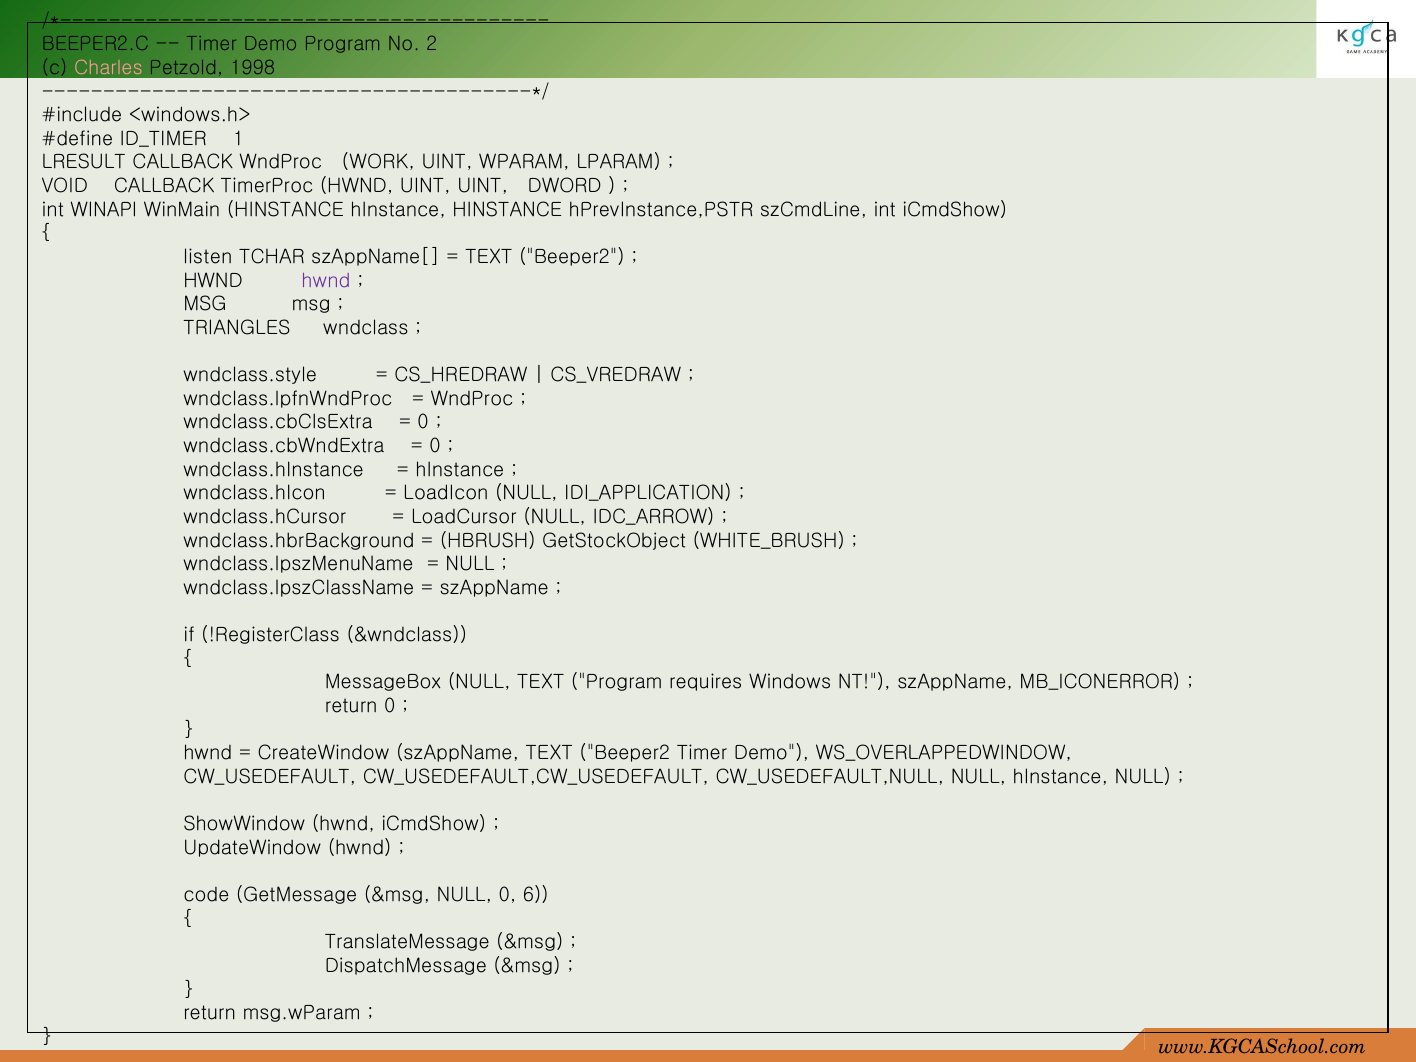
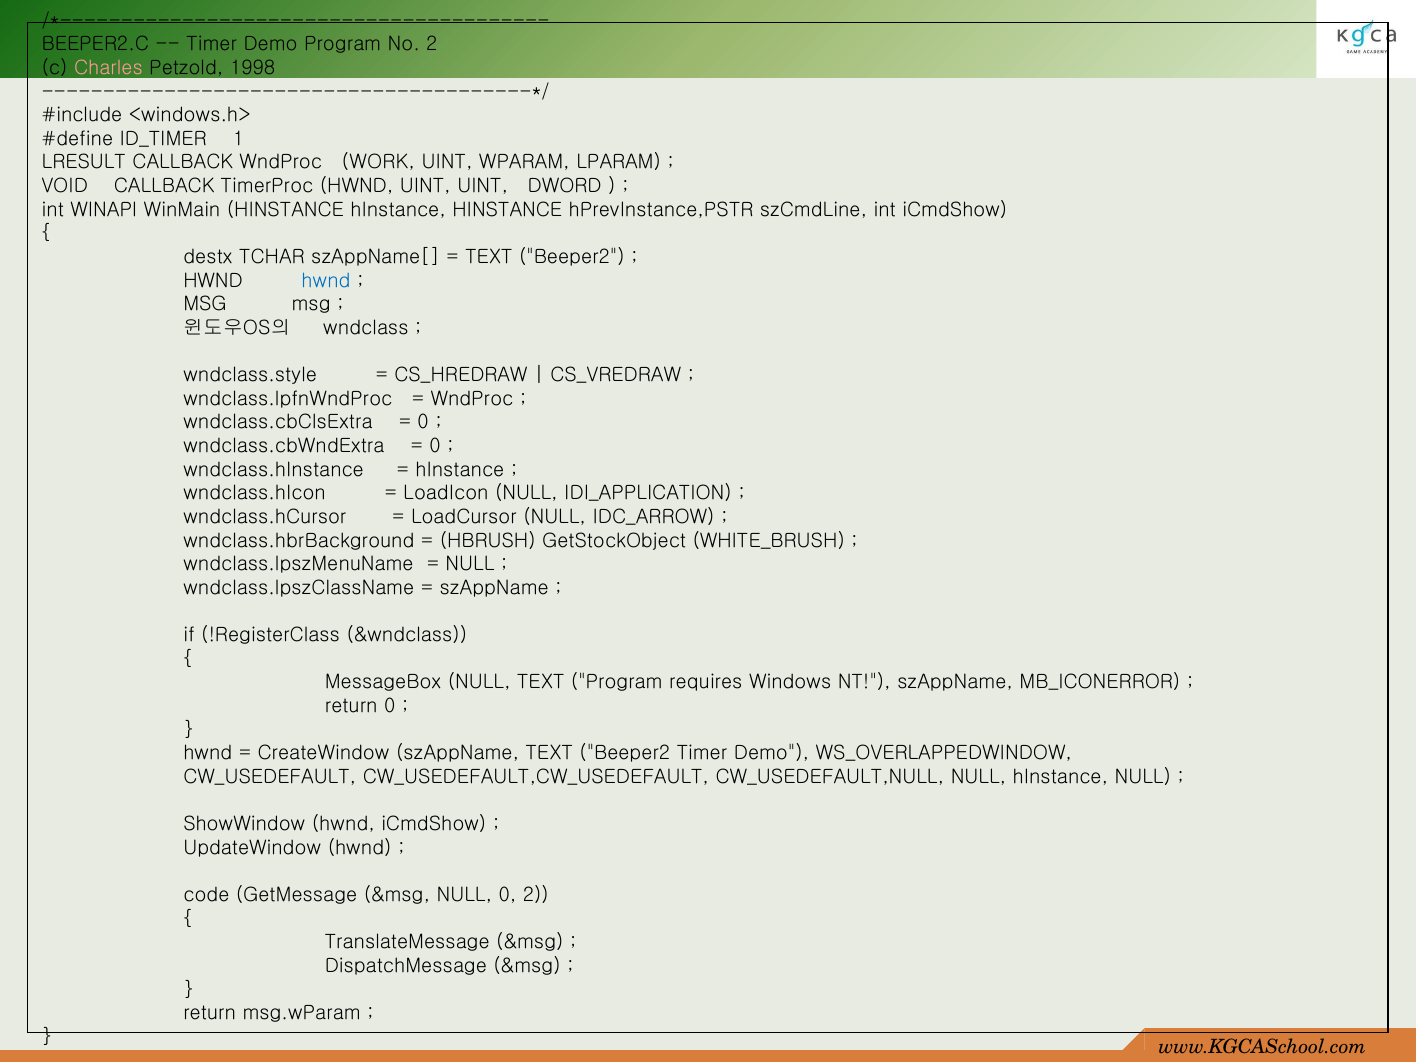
listen: listen -> destx (208, 257)
hwnd colour: purple -> blue (326, 281)
TRIANGLES: TRIANGLES -> 윈도우OS의 (237, 328)
0 6: 6 -> 2 (536, 895)
